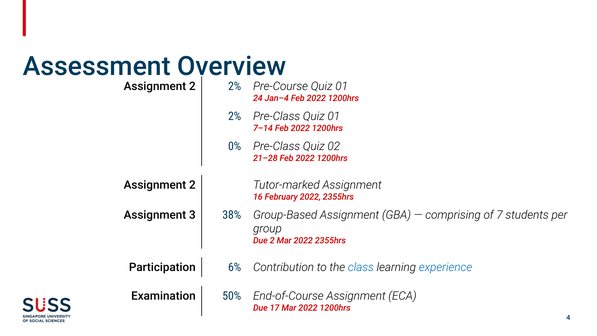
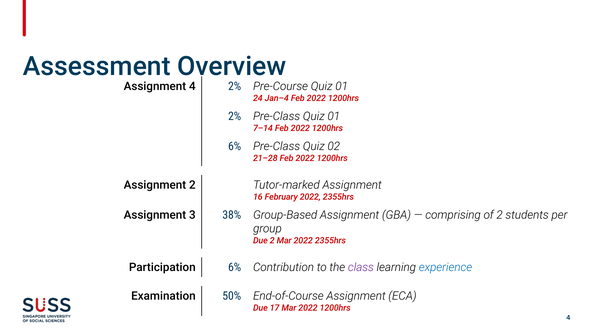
2: 2 -> 4 (192, 86)
0%: 0% -> 6% (235, 146)
of 7: 7 -> 2 (500, 215)
class colour: blue -> purple (361, 267)
